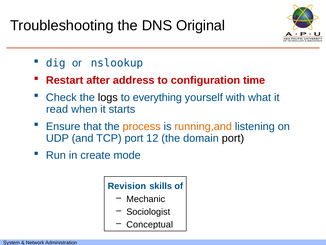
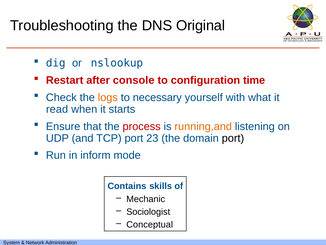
address: address -> console (134, 80)
logs colour: black -> orange (108, 97)
everything: everything -> necessary (157, 97)
process colour: orange -> red (142, 126)
12: 12 -> 23 (152, 138)
create: create -> inform (95, 155)
Revision: Revision -> Contains (127, 186)
